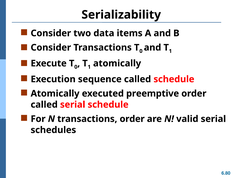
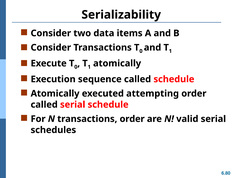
preemptive: preemptive -> attempting (153, 93)
